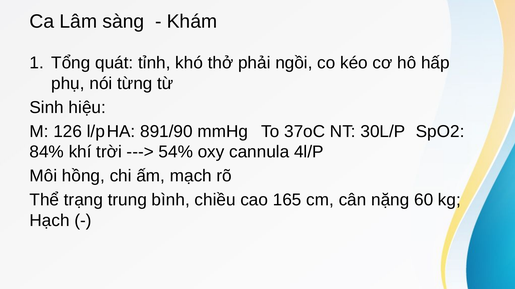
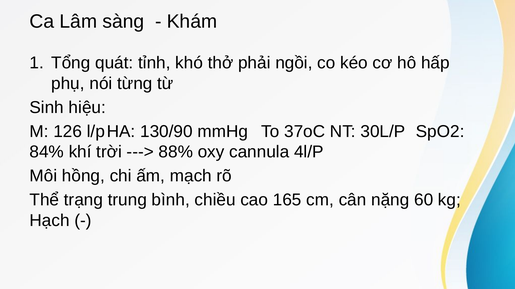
891/90: 891/90 -> 130/90 (166, 132)
54%: 54% -> 88% (176, 152)
